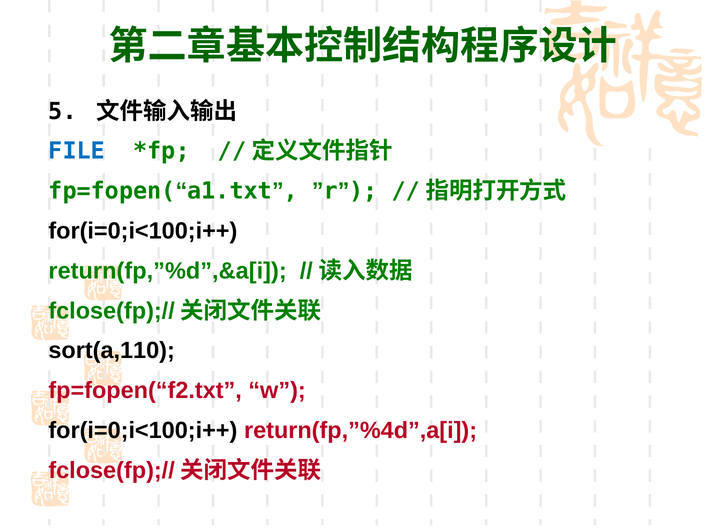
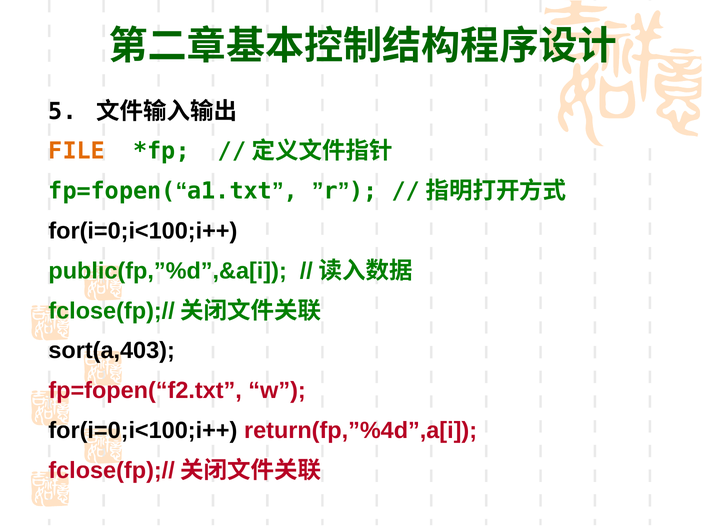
FILE colour: blue -> orange (77, 151)
return(fp,”%d”,&a[i: return(fp,”%d”,&a[i -> public(fp,”%d”,&a[i (168, 271)
sort(a,110: sort(a,110 -> sort(a,403 (112, 351)
